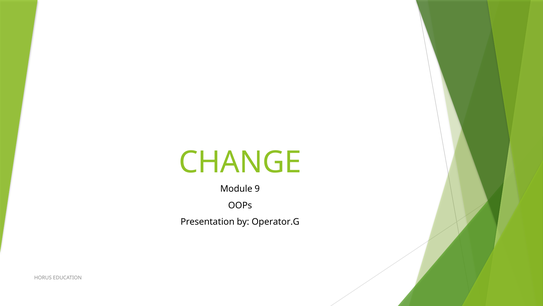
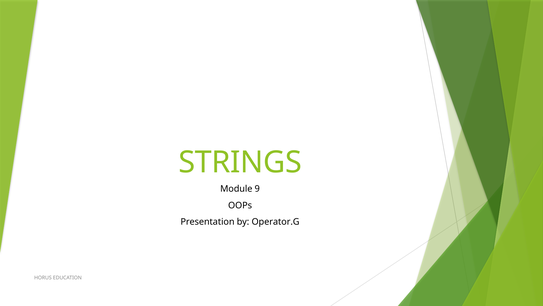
CHANGE: CHANGE -> STRINGS (240, 162)
